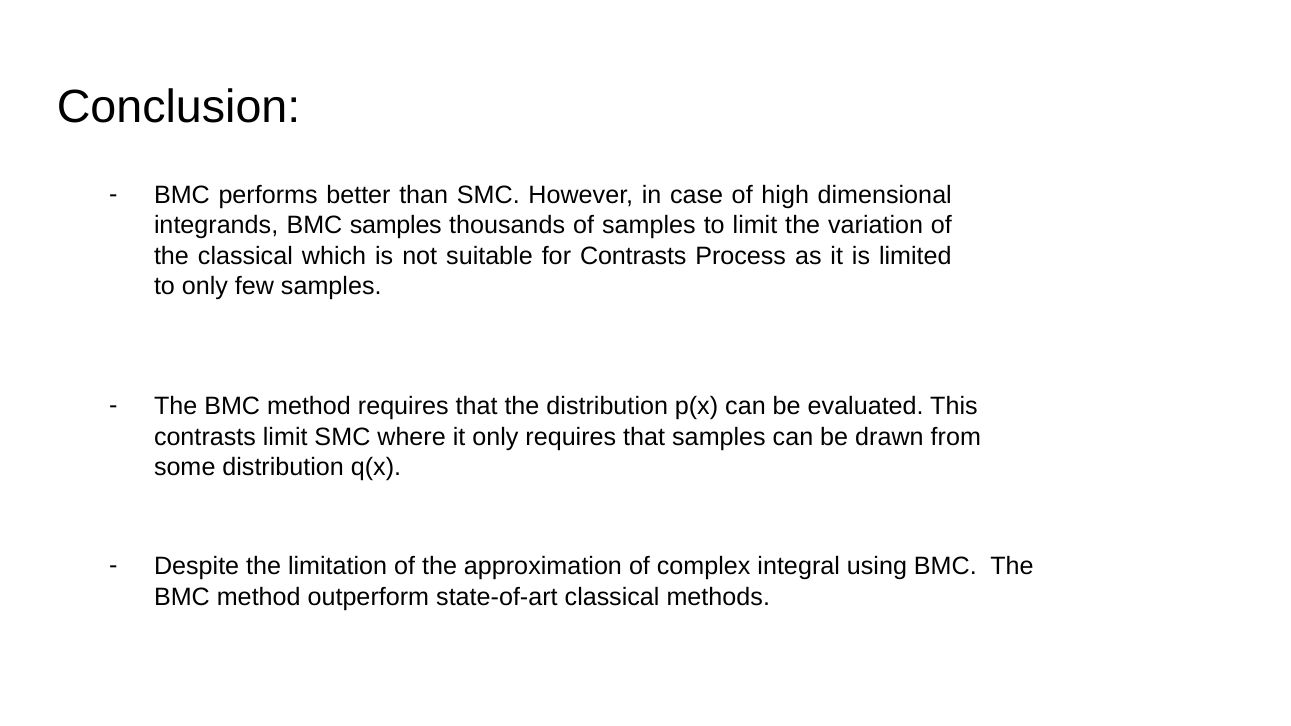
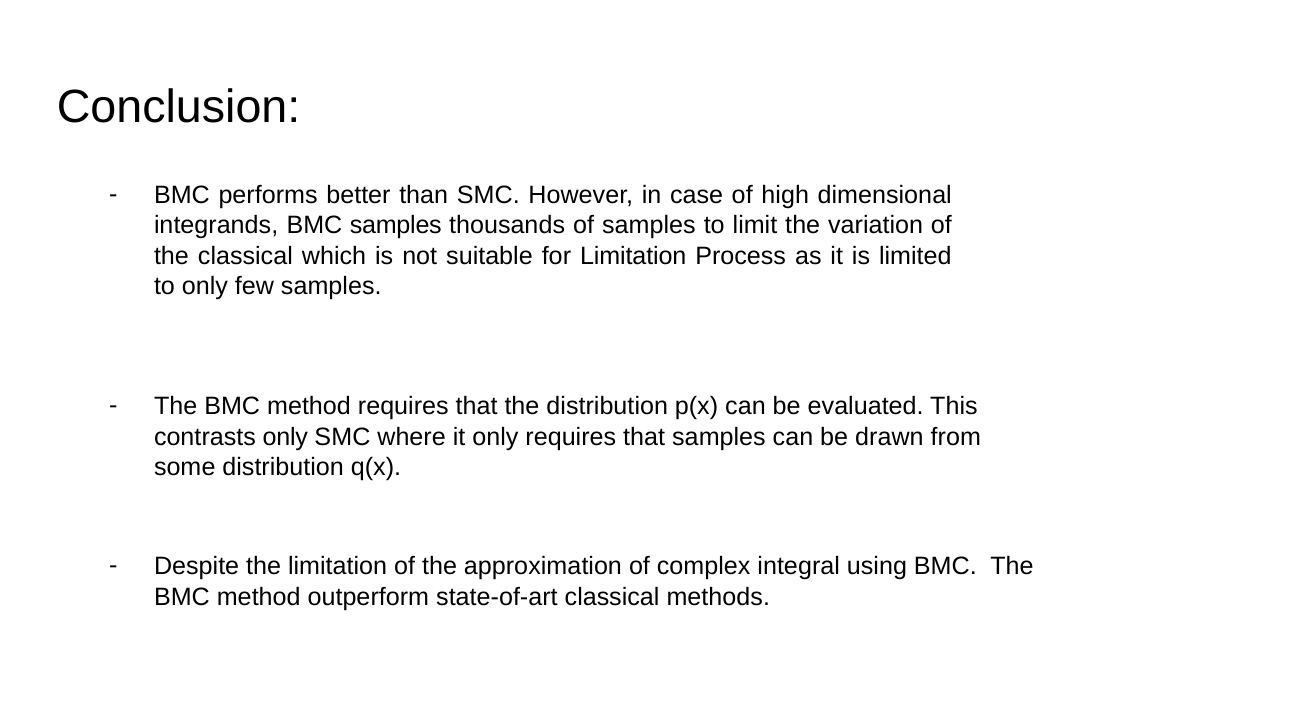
for Contrasts: Contrasts -> Limitation (633, 256)
contrasts limit: limit -> only (285, 437)
